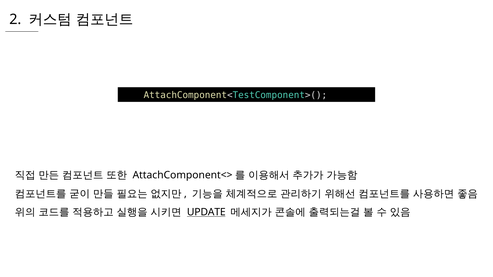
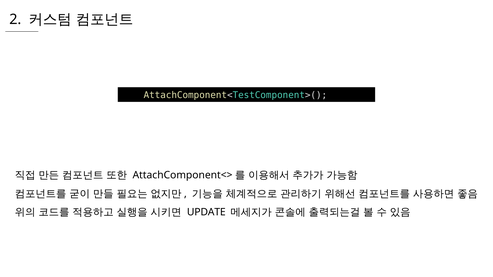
UPDATE underline: present -> none (206, 212)
